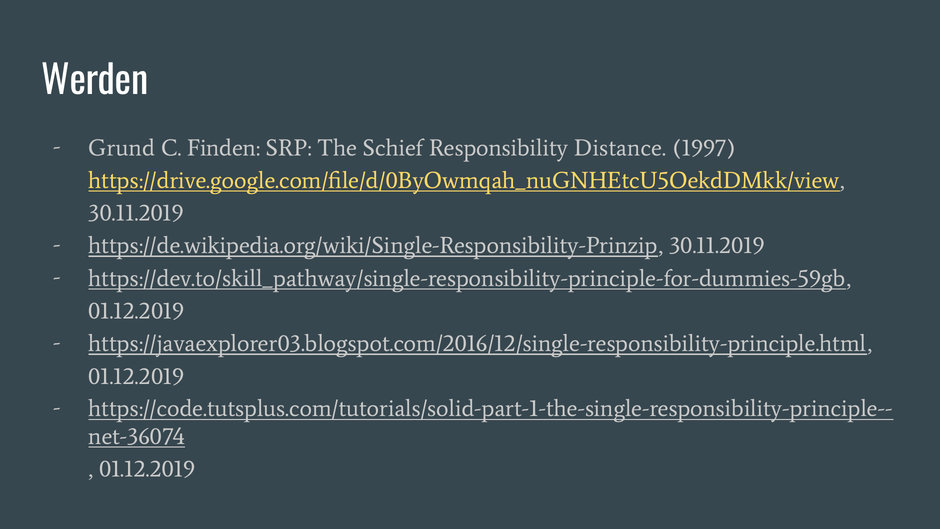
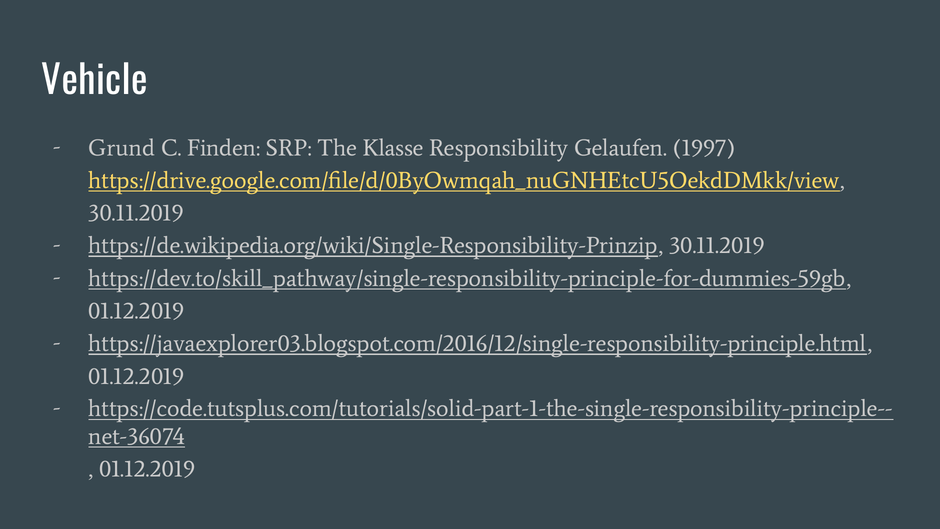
Werden: Werden -> Vehicle (94, 81)
Schief: Schief -> Klasse (393, 148)
Distance: Distance -> Gelaufen (621, 148)
